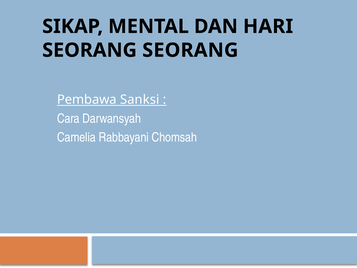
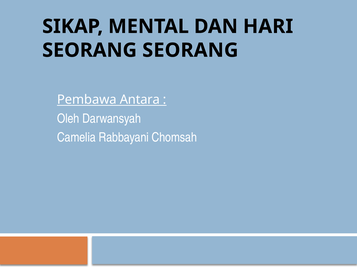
Sanksi: Sanksi -> Antara (140, 99)
Cara: Cara -> Oleh (68, 118)
